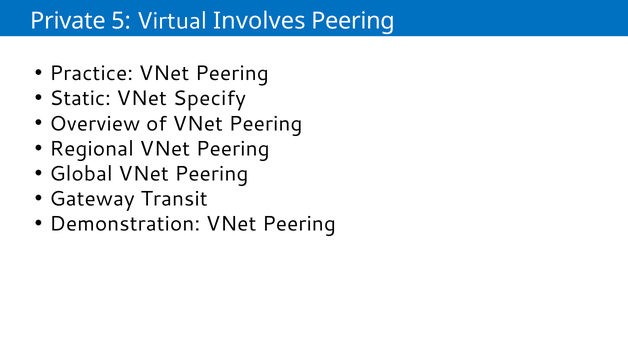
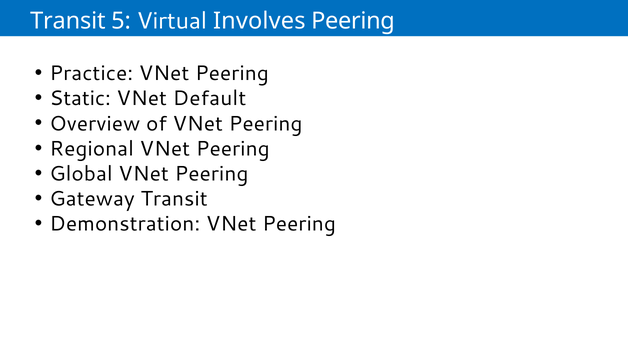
Private: Private -> Transit (68, 21)
Specify: Specify -> Default (209, 99)
